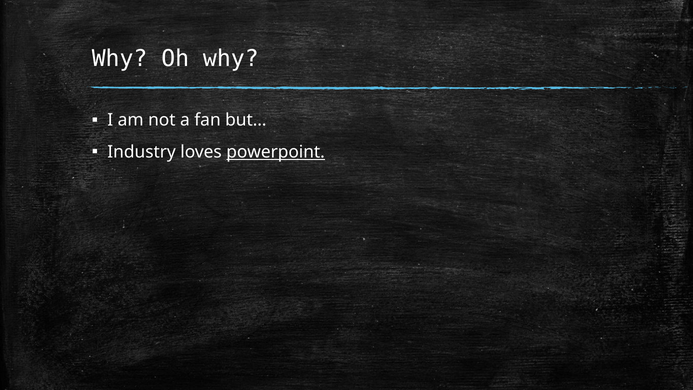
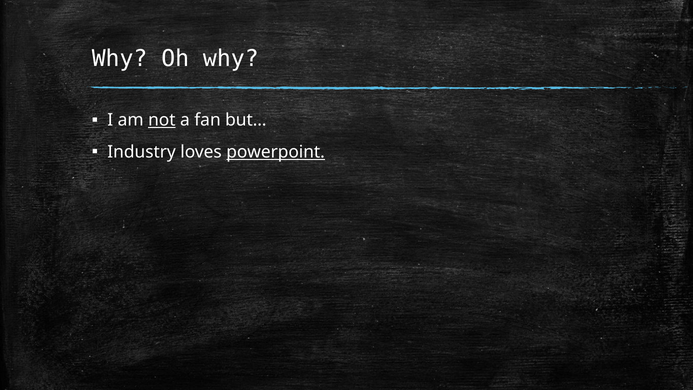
not underline: none -> present (162, 120)
